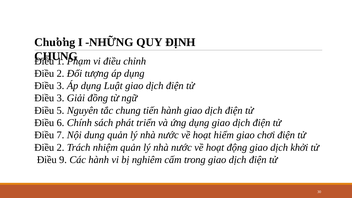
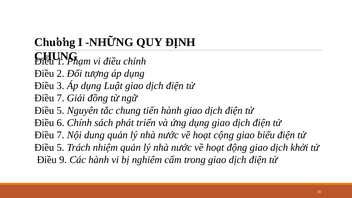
3: 3 -> 7 (60, 98)
hiểm: hiểm -> cộng (224, 135)
chơi: chơi -> biểu (266, 135)
2: 2 -> 5 (60, 147)
